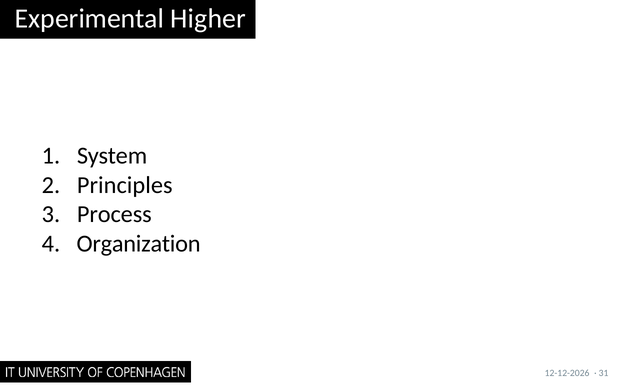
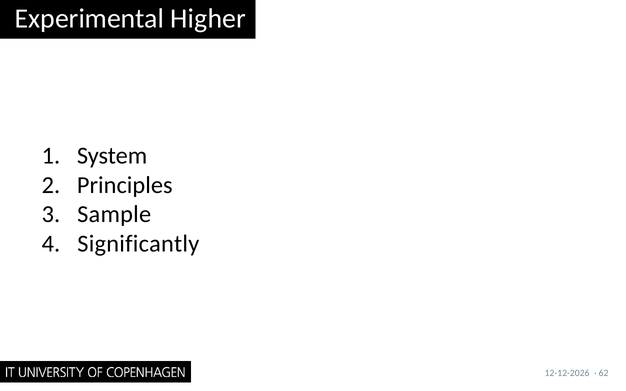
Process: Process -> Sample (114, 215)
Organization: Organization -> Significantly (138, 244)
31: 31 -> 62 (604, 374)
